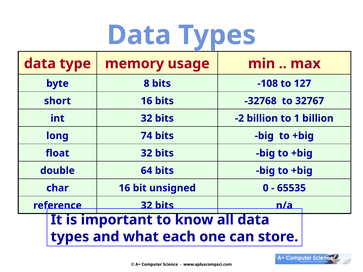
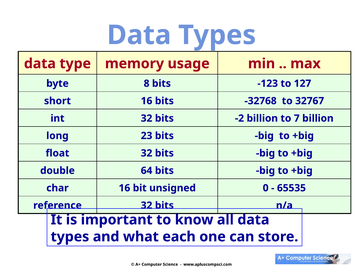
-108: -108 -> -123 (268, 84)
1: 1 -> 7 (297, 118)
74: 74 -> 23 (147, 136)
